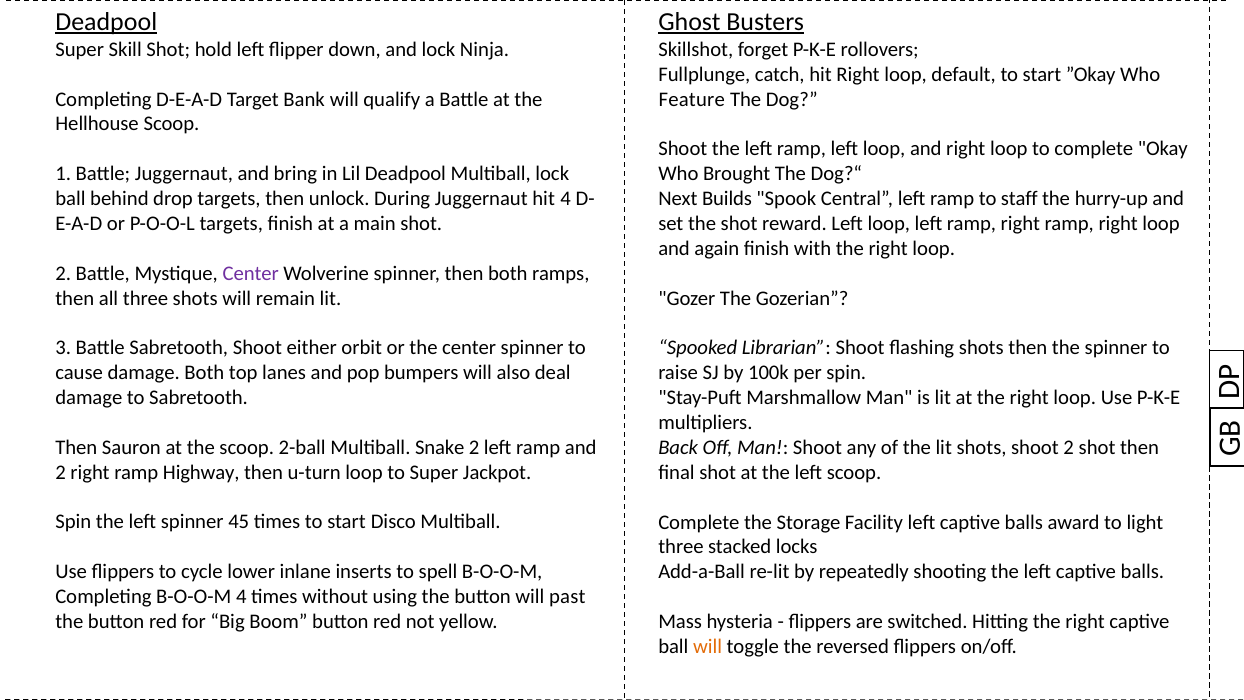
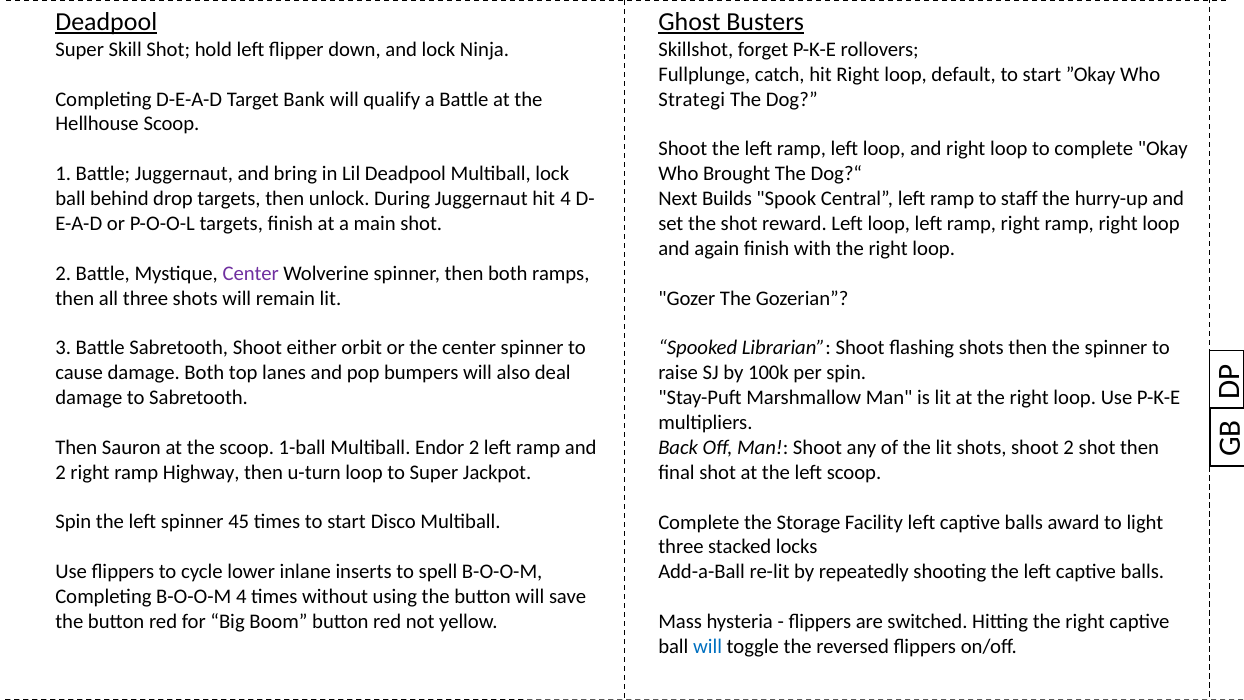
Feature: Feature -> Strategi (692, 99)
2-ball: 2-ball -> 1-ball (302, 447)
Snake: Snake -> Endor (440, 447)
past: past -> save (568, 596)
will colour: orange -> blue (708, 646)
